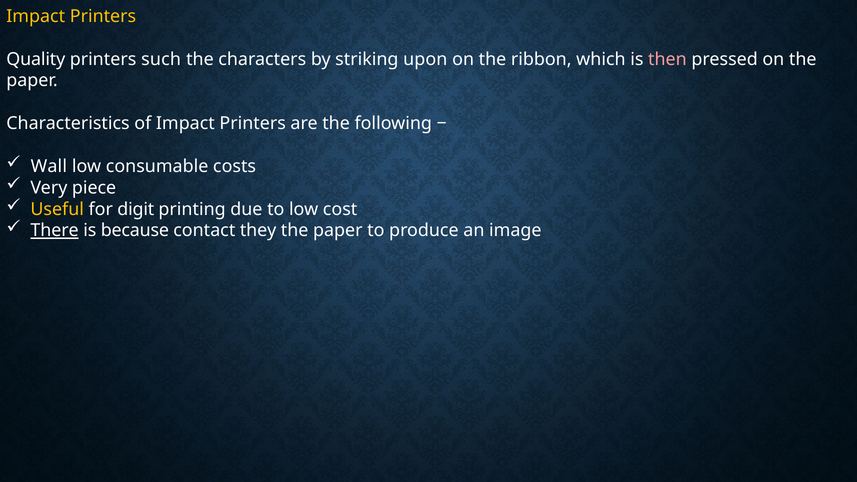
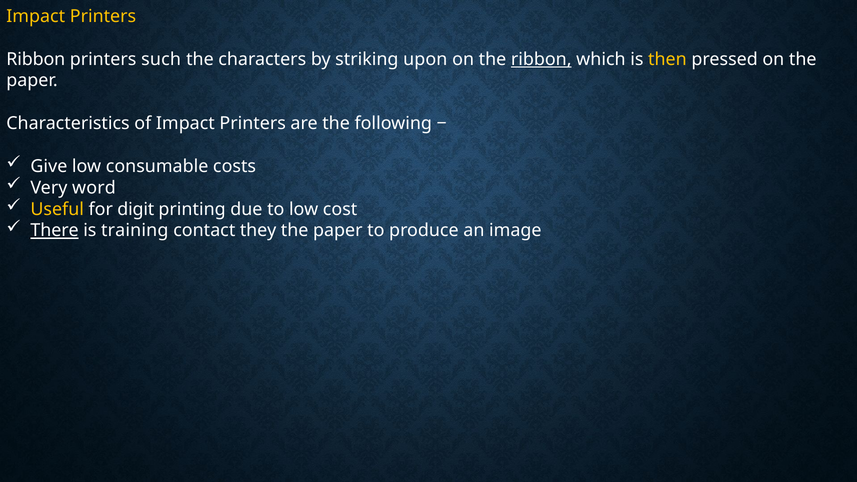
Quality: Quality -> Ribbon (36, 59)
ribbon underline: none -> present (541, 59)
then colour: pink -> yellow (667, 59)
Wall: Wall -> Give (49, 166)
piece: piece -> word (94, 188)
because: because -> training (135, 231)
